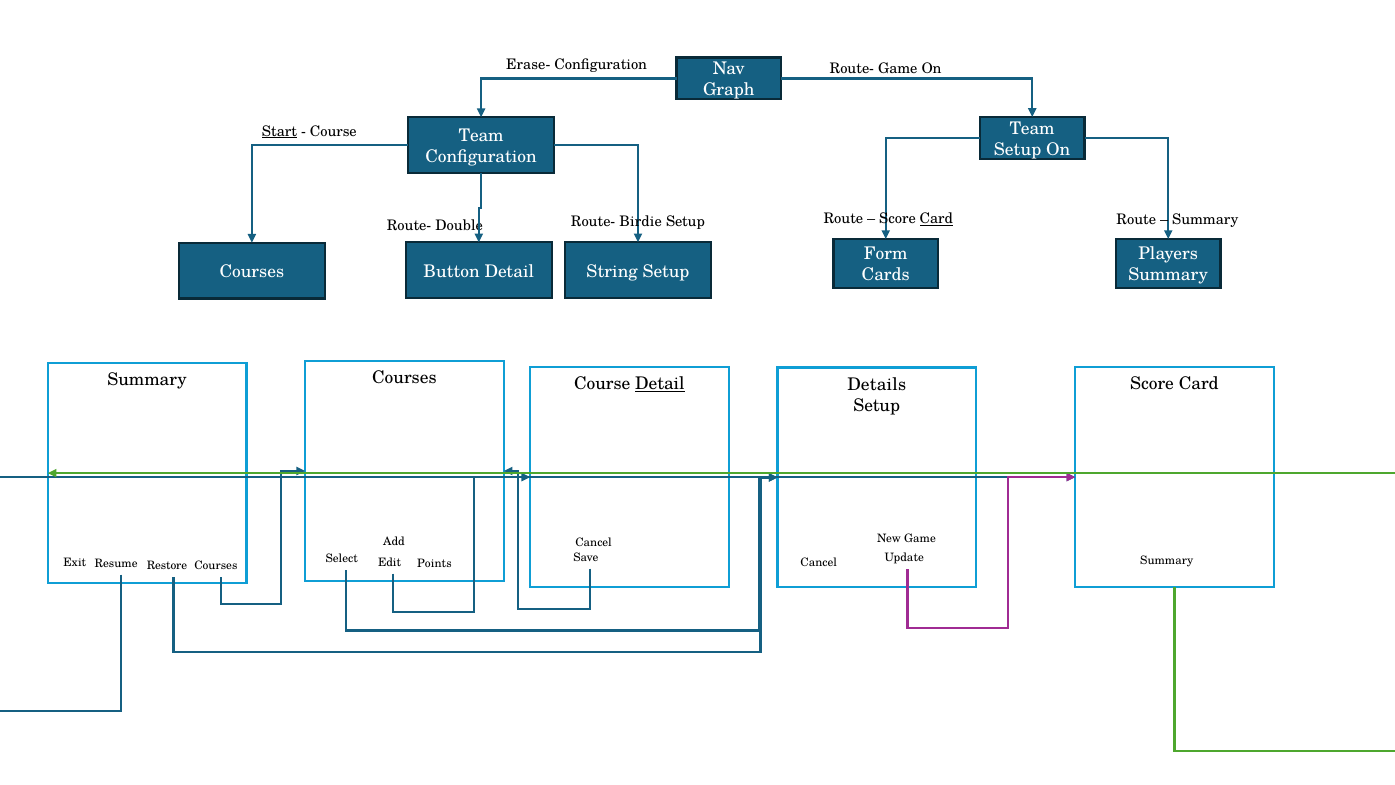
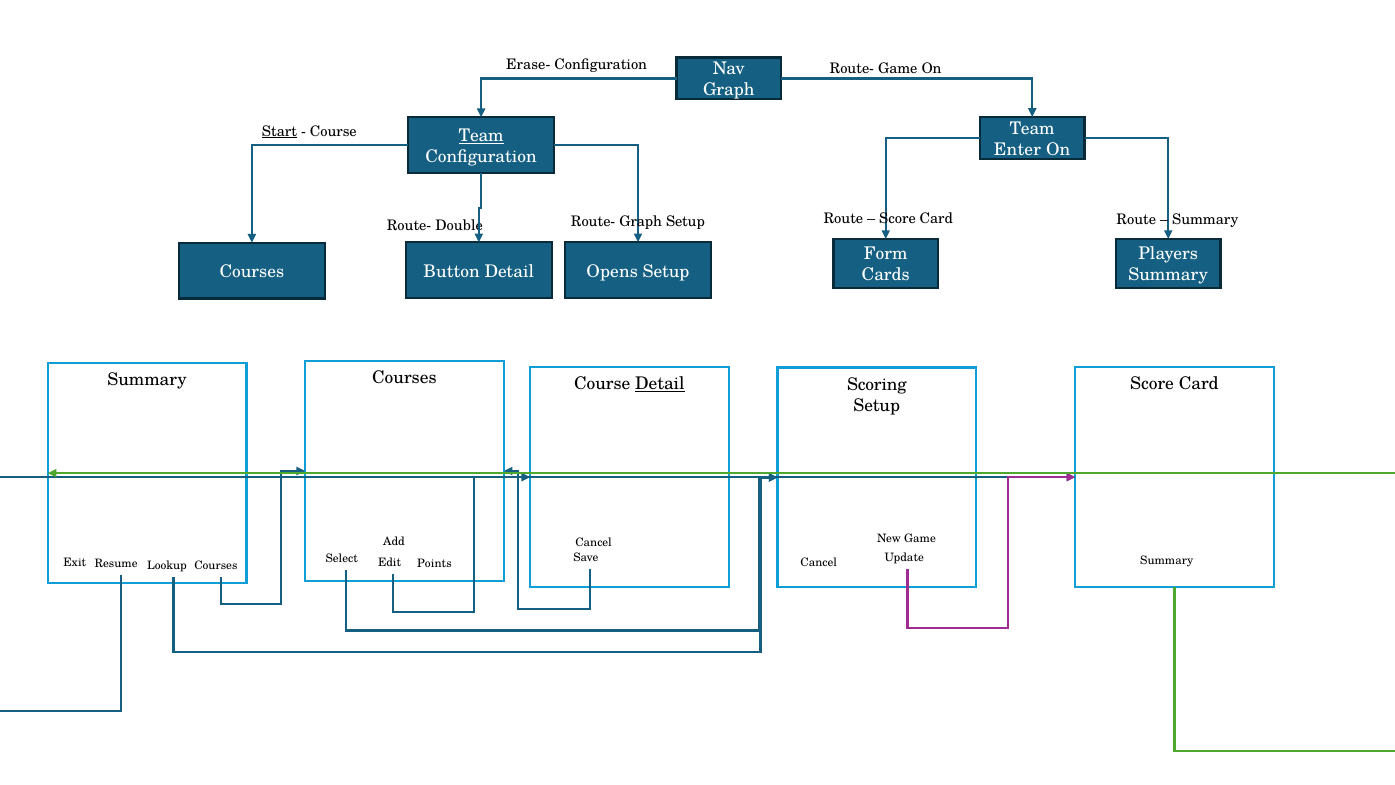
Team underline: none -> present (481, 136)
Setup: Setup -> Enter (1018, 149)
Card underline: present -> none (936, 219)
Route- Birdie: Birdie -> Graph (641, 222)
String: String -> Opens (612, 271)
Details: Details -> Scoring (877, 384)
Restore: Restore -> Lookup (167, 566)
